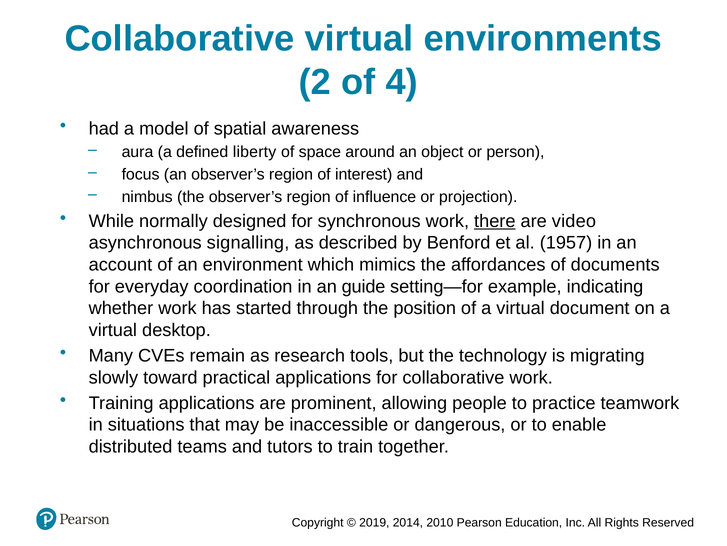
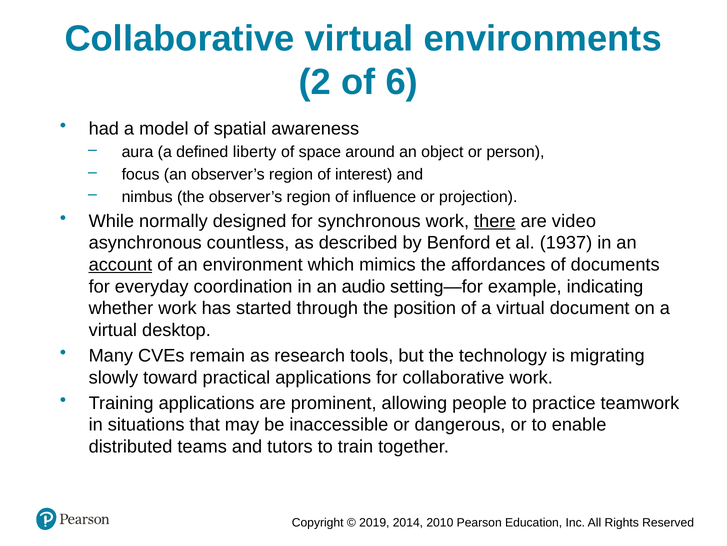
4: 4 -> 6 (402, 82)
signalling: signalling -> countless (248, 243)
1957: 1957 -> 1937 (566, 243)
account underline: none -> present (120, 264)
guide: guide -> audio (364, 286)
